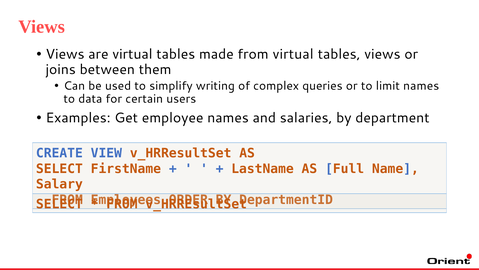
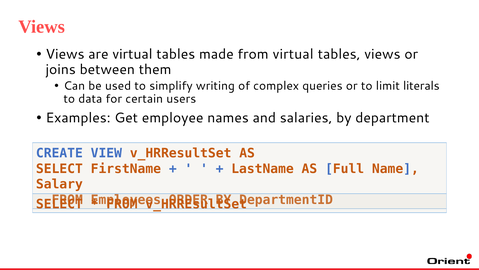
limit names: names -> literals (421, 86)
